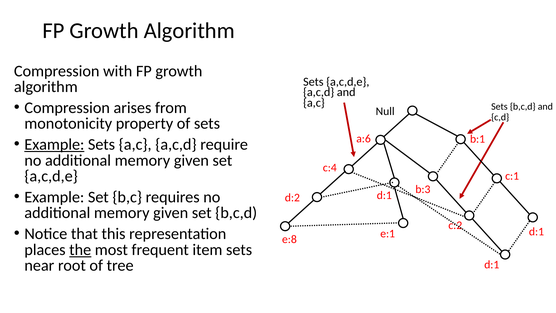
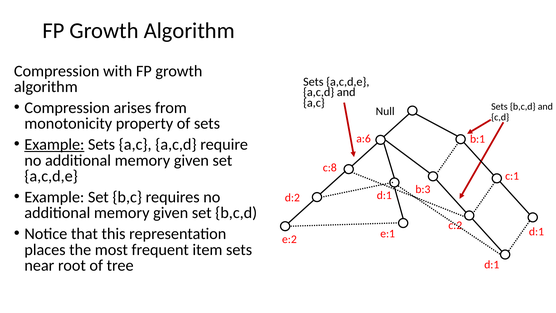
c:4: c:4 -> c:8 (330, 167)
e:8: e:8 -> e:2 (289, 239)
the underline: present -> none (80, 250)
